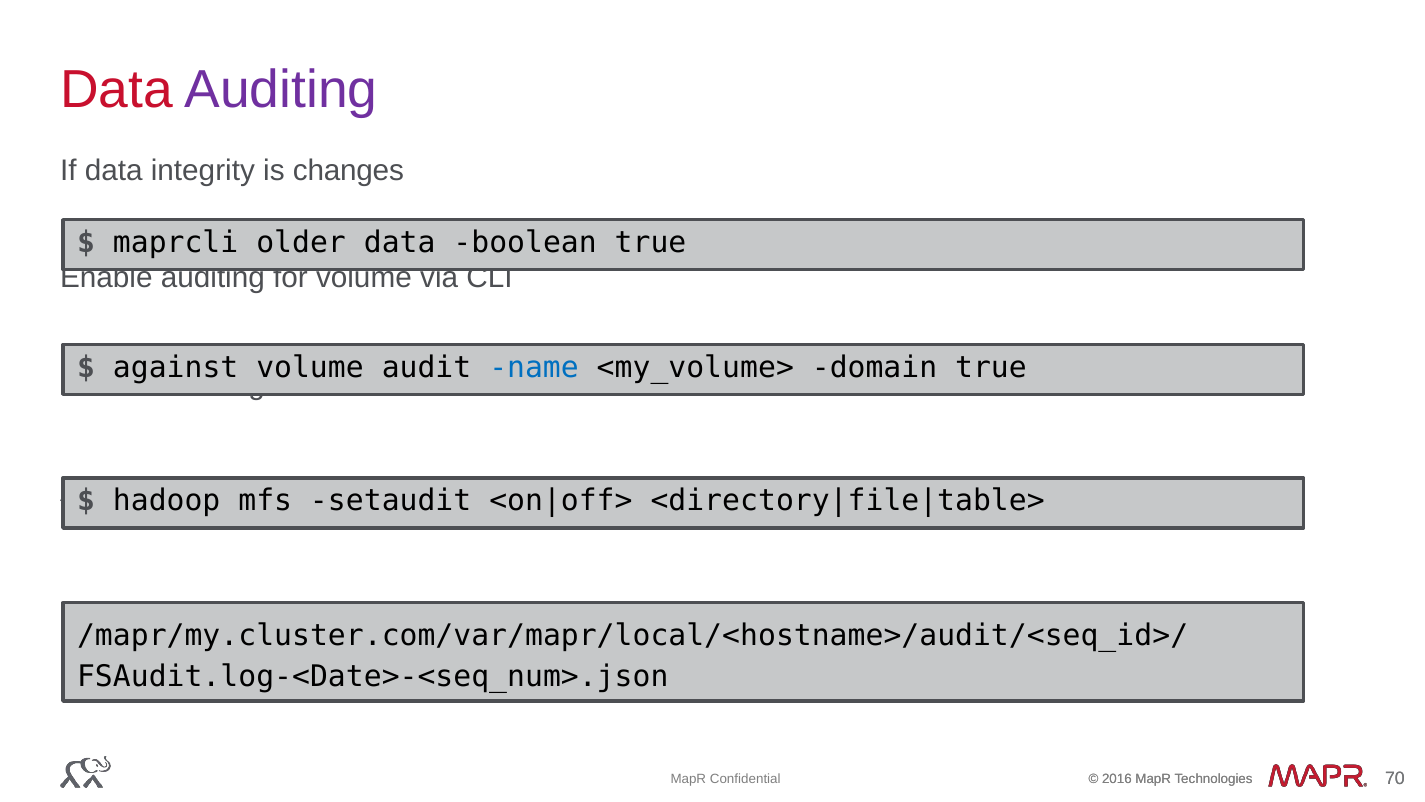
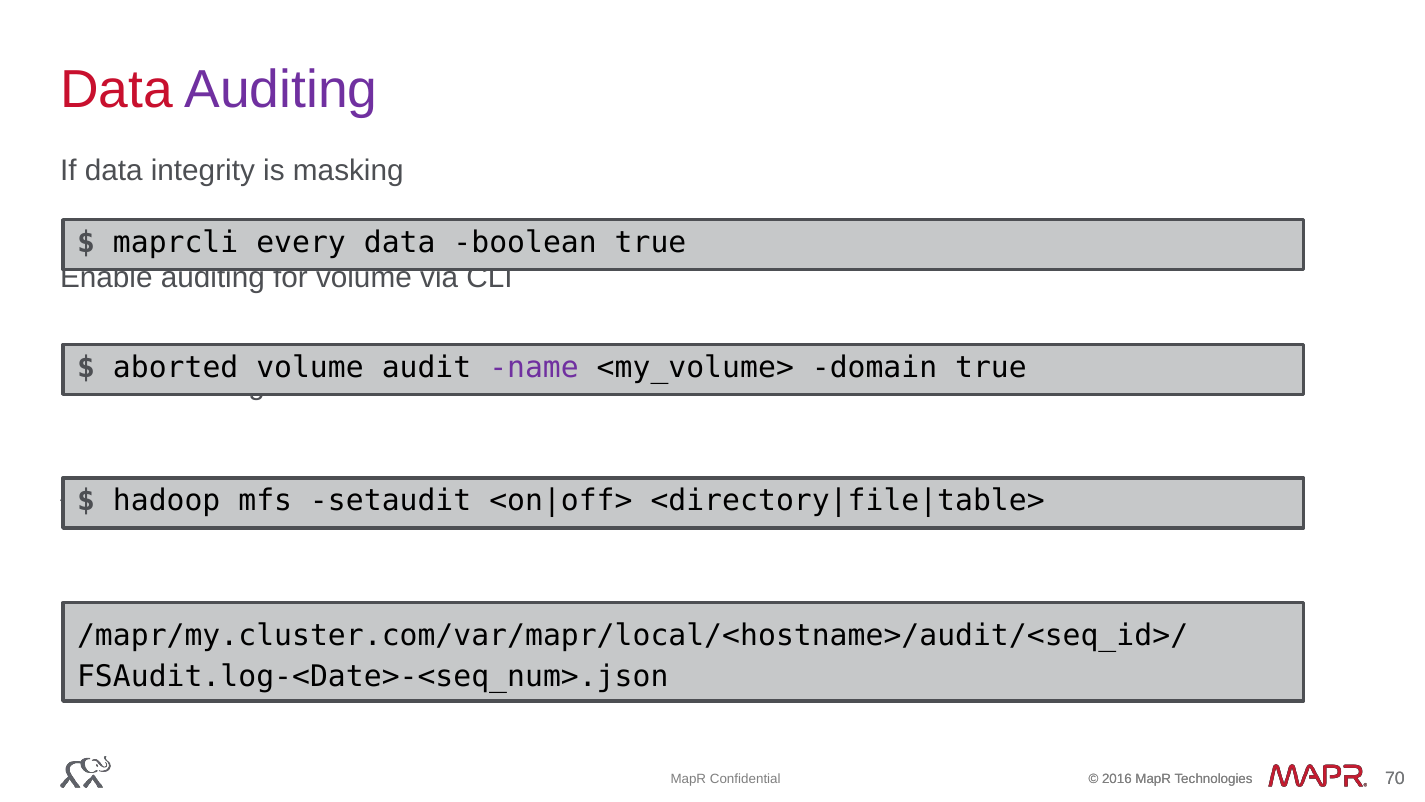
changes: changes -> masking (348, 171)
older: older -> every (301, 243)
against: against -> aborted (176, 367)
name colour: blue -> purple (534, 367)
